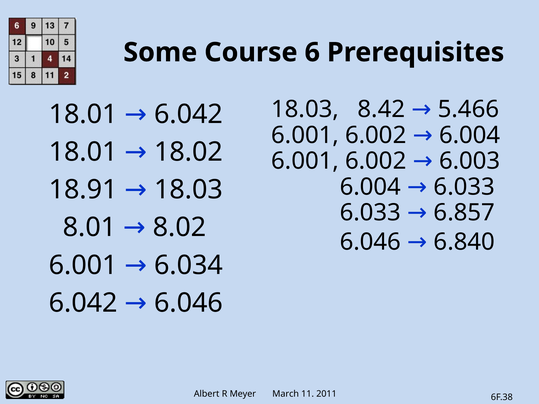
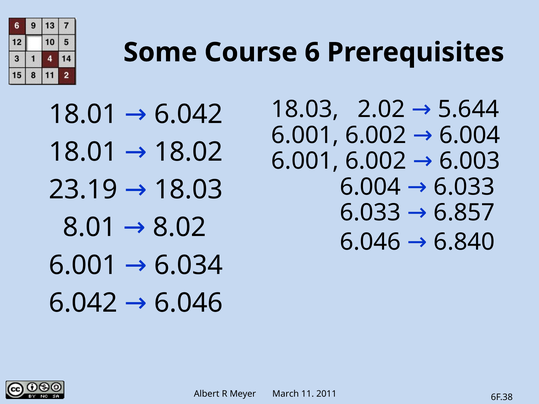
8.42: 8.42 -> 2.02 (381, 109)
5.466: 5.466 -> 5.644 (468, 109)
18.91: 18.91 -> 23.19 (83, 190)
